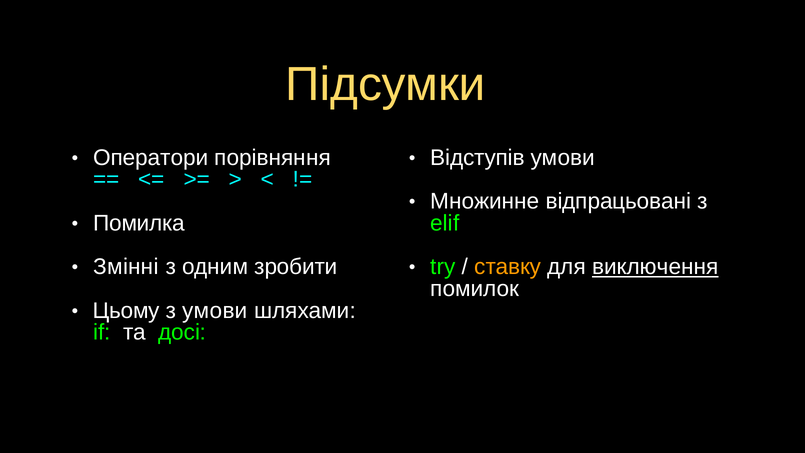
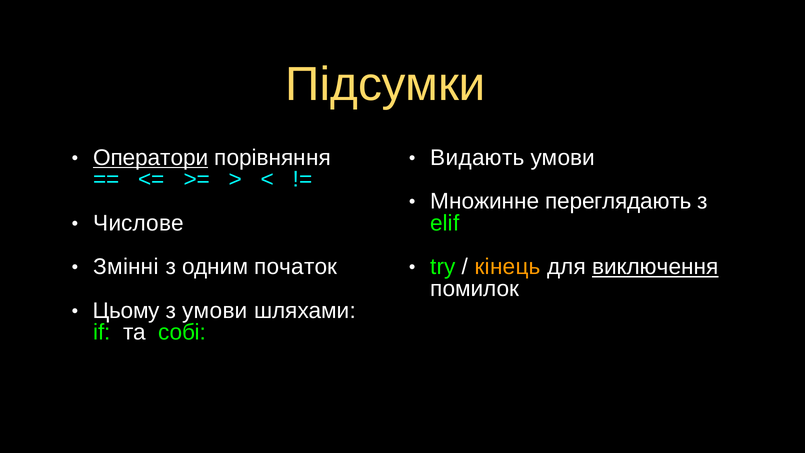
Оператори underline: none -> present (151, 158)
Відступів: Відступів -> Видають (477, 158)
відпрацьовані: відпрацьовані -> переглядають (618, 201)
Помилка: Помилка -> Числове (139, 223)
зробити: зробити -> початок (296, 267)
ставку: ставку -> кінець (508, 267)
досі: досі -> собі (182, 332)
